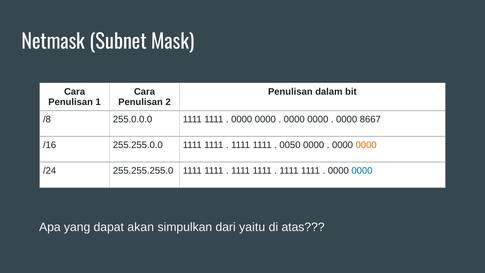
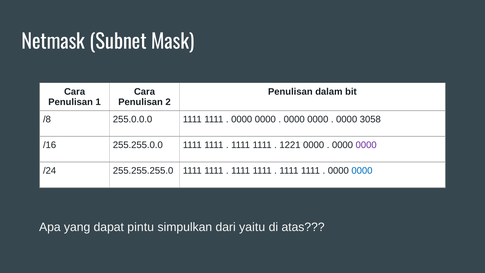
8667: 8667 -> 3058 (370, 119)
0050: 0050 -> 1221 (290, 145)
0000 colour: orange -> purple (366, 145)
akan: akan -> pintu (141, 227)
